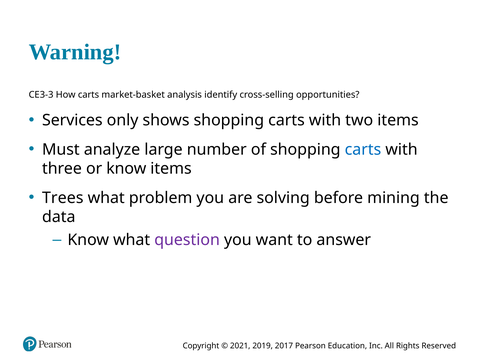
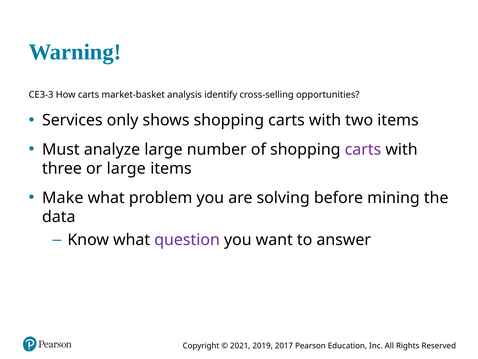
carts colour: blue -> purple (363, 149)
or know: know -> large (126, 168)
Trees: Trees -> Make (63, 197)
